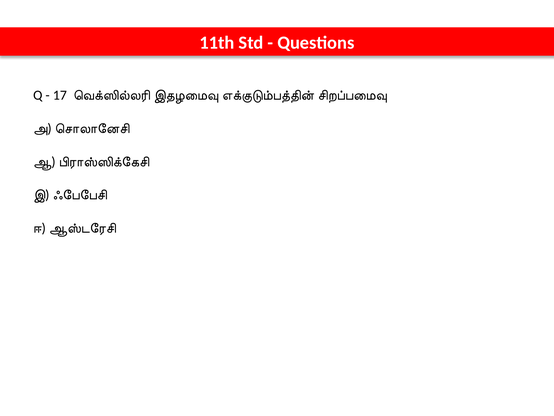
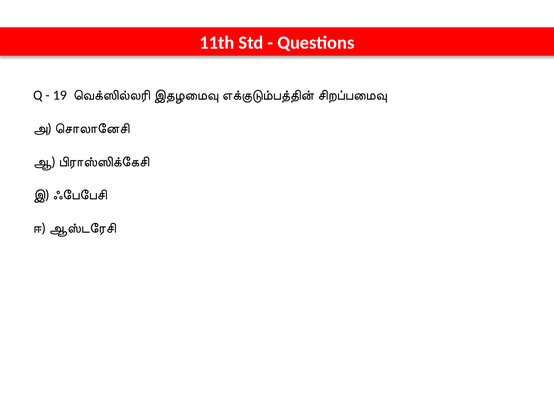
17: 17 -> 19 (60, 95)
